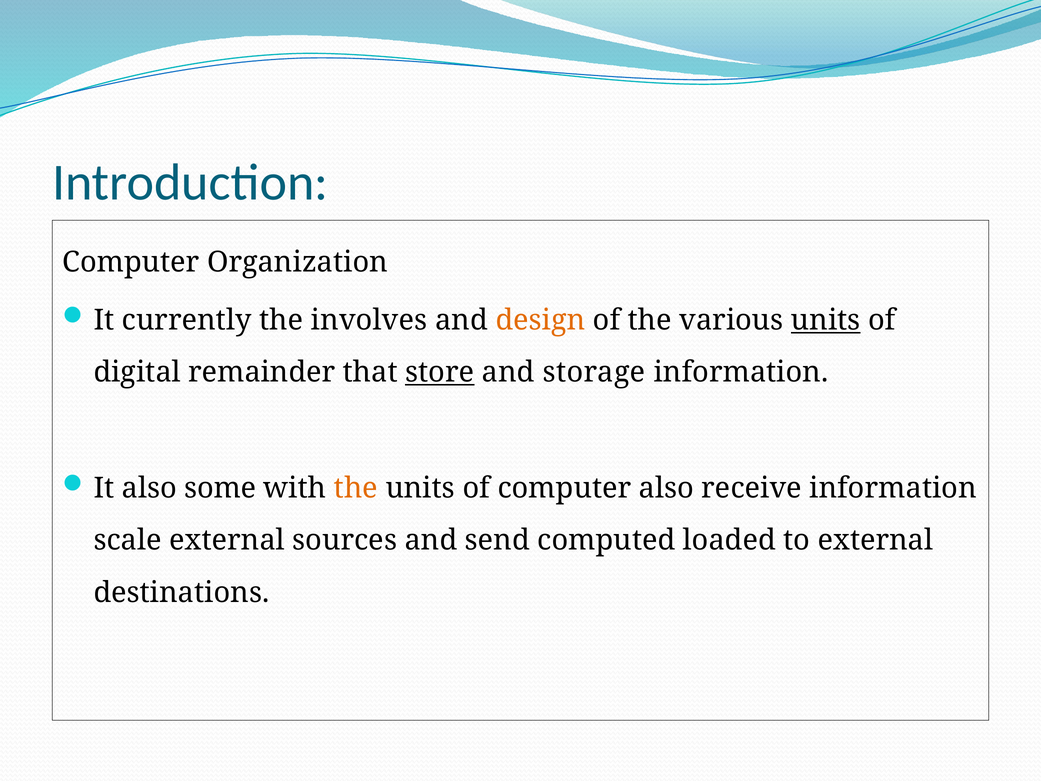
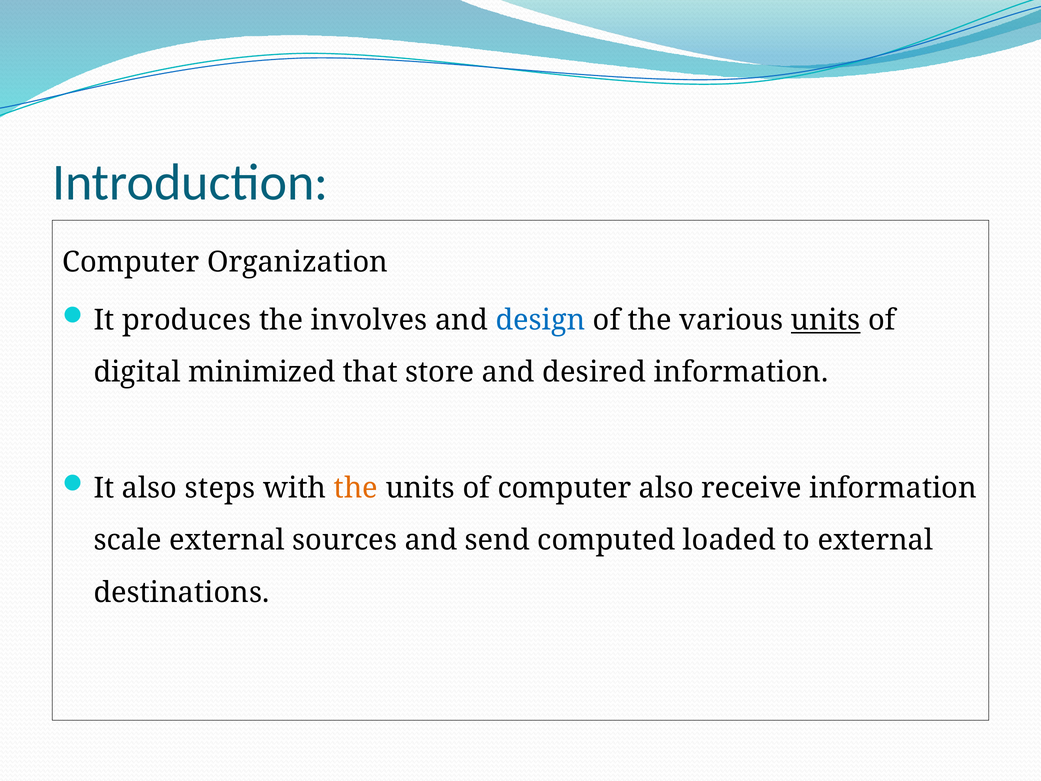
currently: currently -> produces (187, 320)
design colour: orange -> blue (540, 320)
remainder: remainder -> minimized (262, 372)
store underline: present -> none (440, 372)
storage: storage -> desired (594, 372)
some: some -> steps (220, 488)
